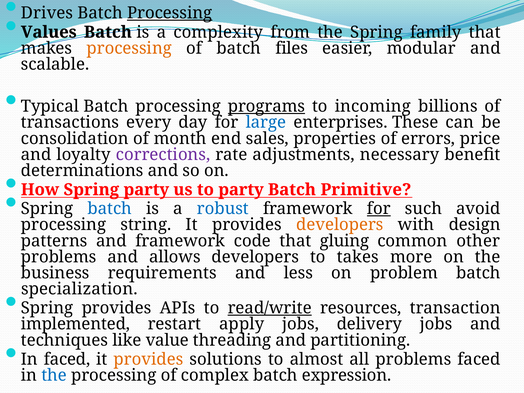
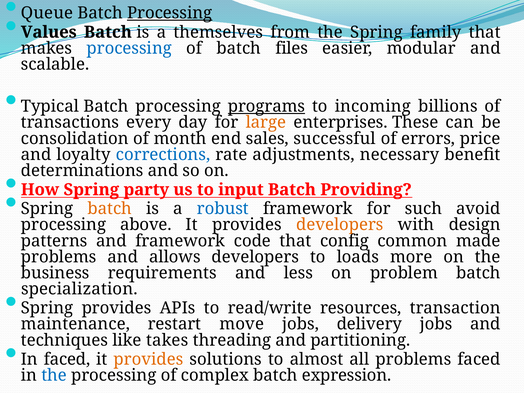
Drives: Drives -> Queue (47, 13)
complexity: complexity -> themselves (218, 32)
processing colour: orange -> blue (129, 48)
large colour: blue -> orange (266, 122)
properties: properties -> successful (335, 139)
corrections colour: purple -> blue (163, 155)
to party: party -> input (241, 190)
Primitive: Primitive -> Providing (366, 190)
batch colour: blue -> orange (110, 209)
for underline: present -> none (379, 209)
string: string -> above (146, 225)
gluing: gluing -> config (344, 241)
other: other -> made (478, 241)
takes: takes -> loads (358, 257)
read/write underline: present -> none (270, 308)
implemented: implemented -> maintenance (75, 324)
apply: apply -> move (242, 324)
value: value -> takes (167, 340)
